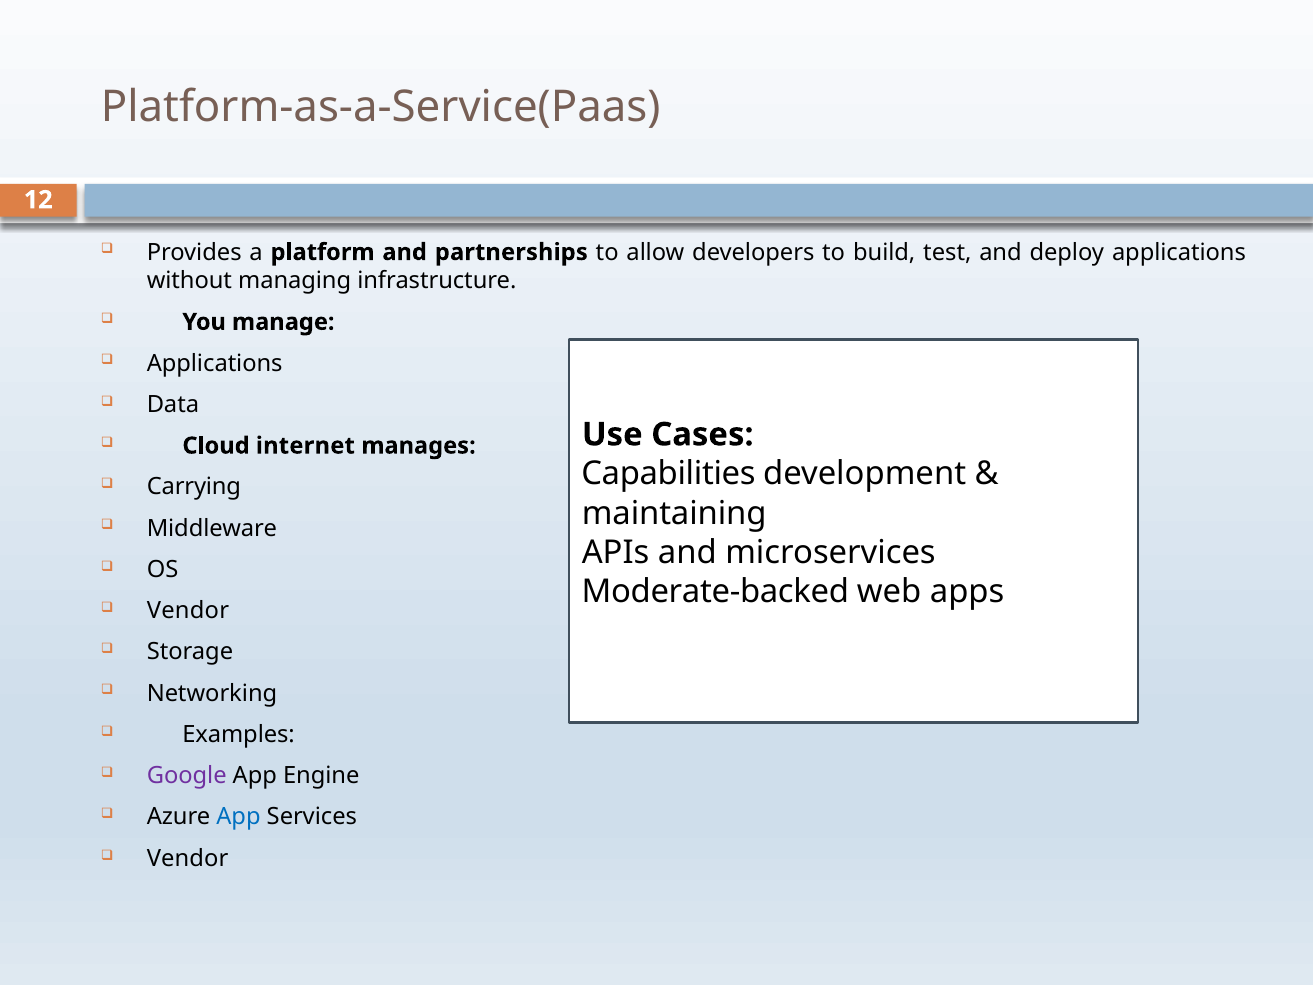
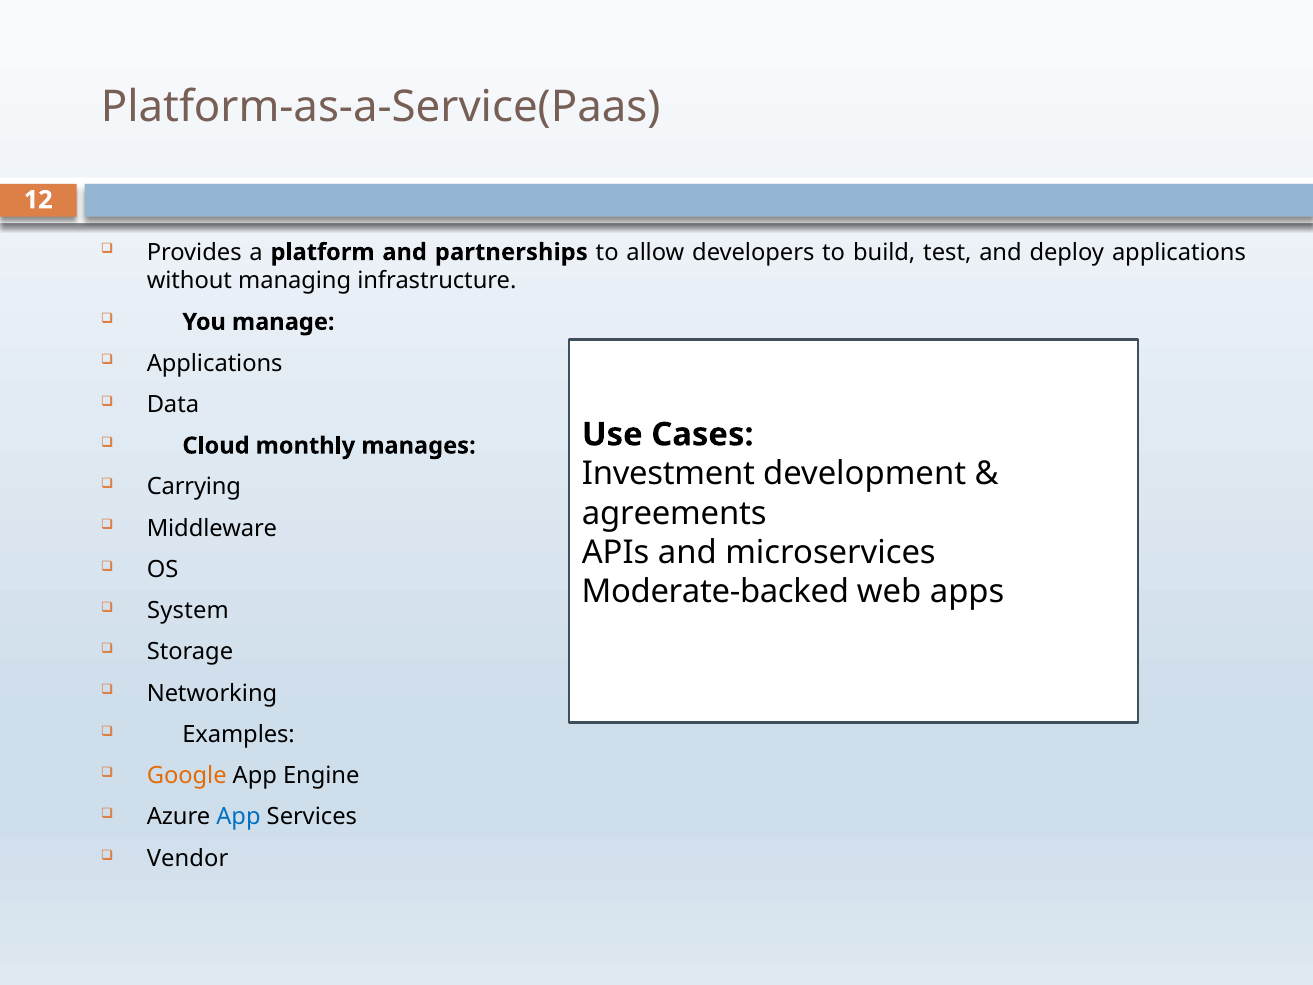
internet: internet -> monthly (305, 446)
Capabilities: Capabilities -> Investment (668, 474)
maintaining: maintaining -> agreements (674, 513)
Vendor: Vendor -> System (188, 611)
Google colour: purple -> orange (187, 776)
